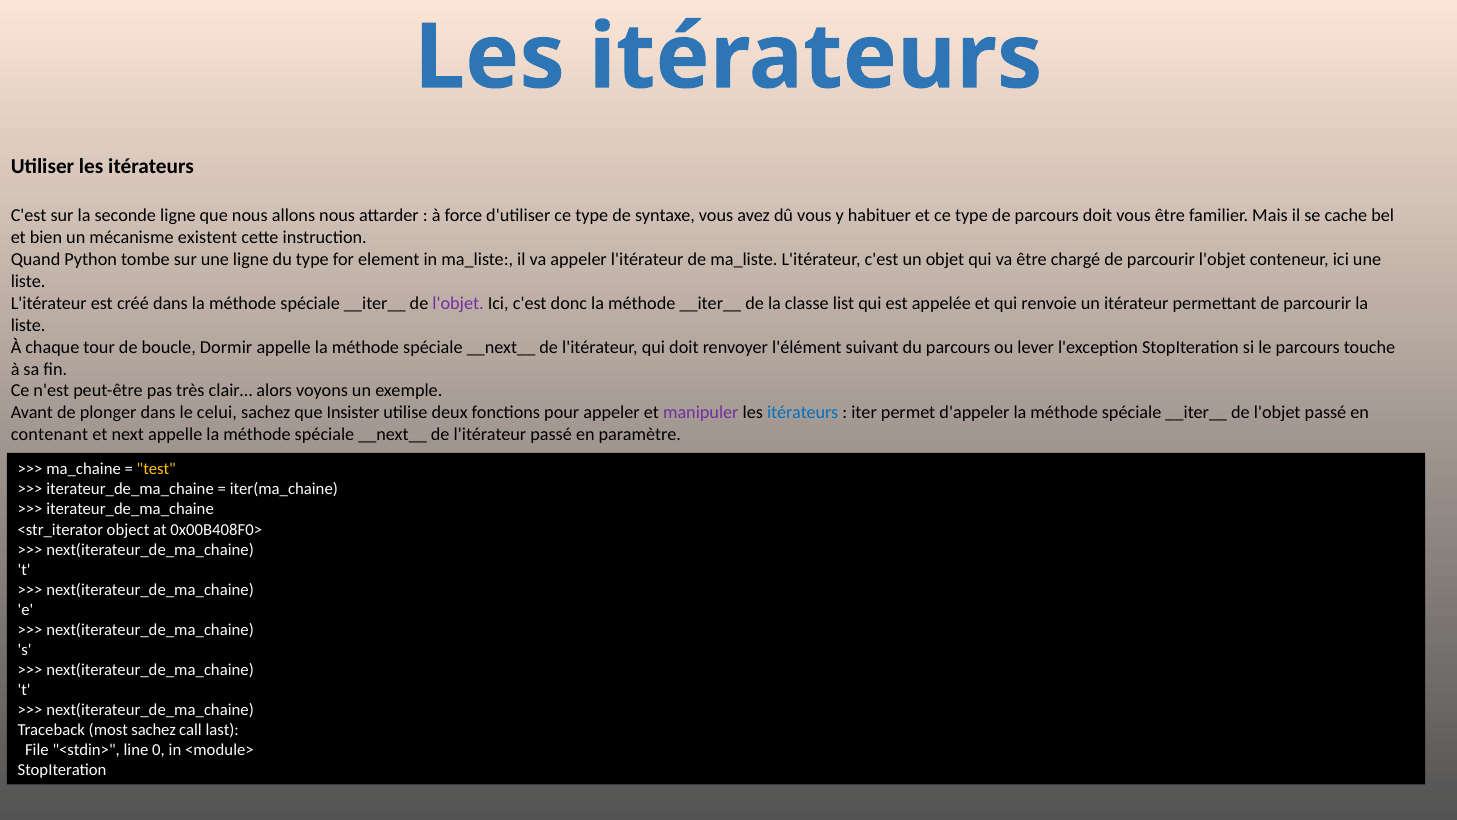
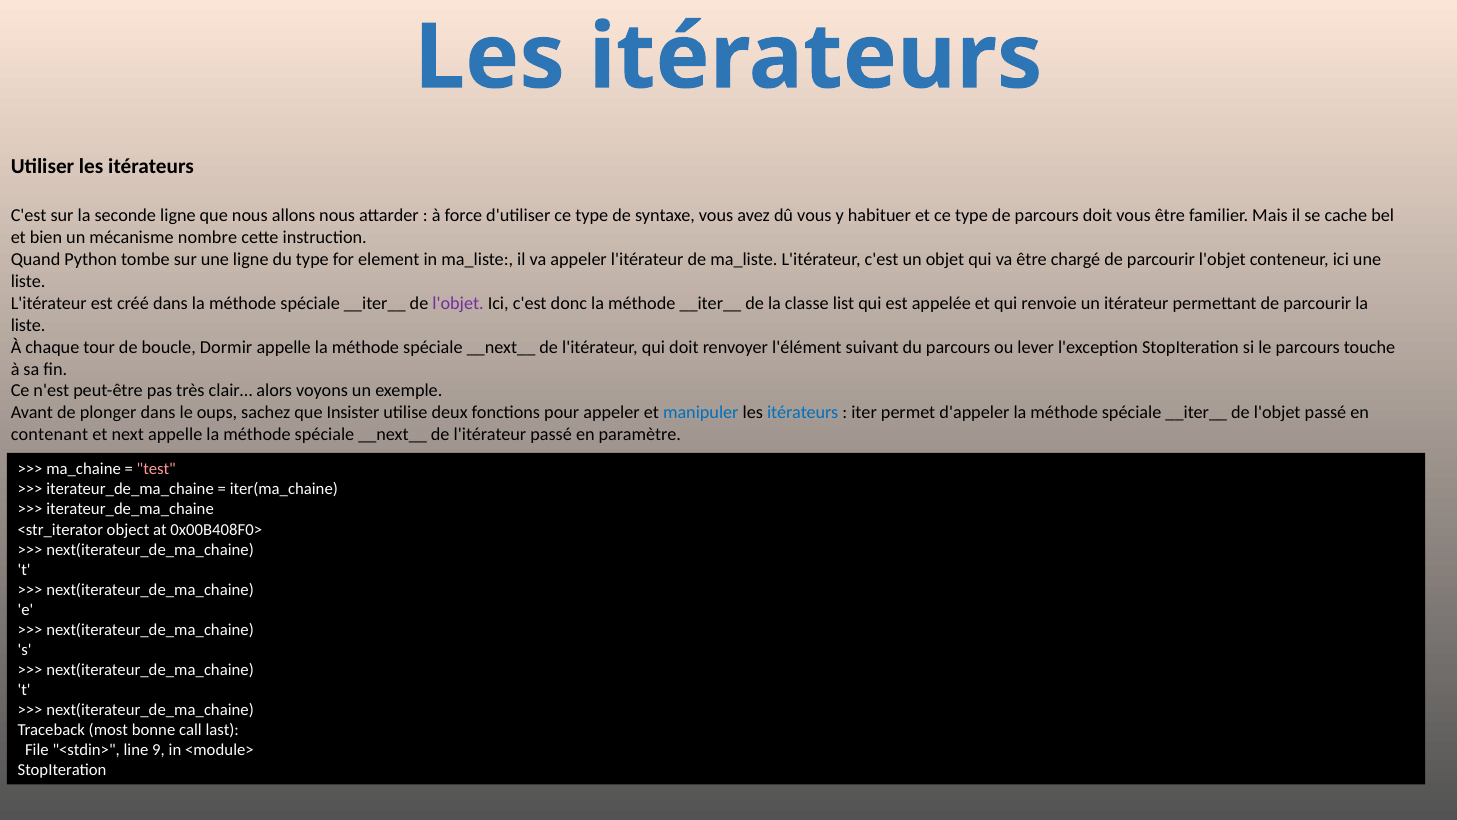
existent: existent -> nombre (207, 238)
celui: celui -> oups (217, 413)
manipuler colour: purple -> blue (701, 413)
test colour: yellow -> pink (156, 469)
most sachez: sachez -> bonne (154, 730)
0: 0 -> 9 (159, 750)
